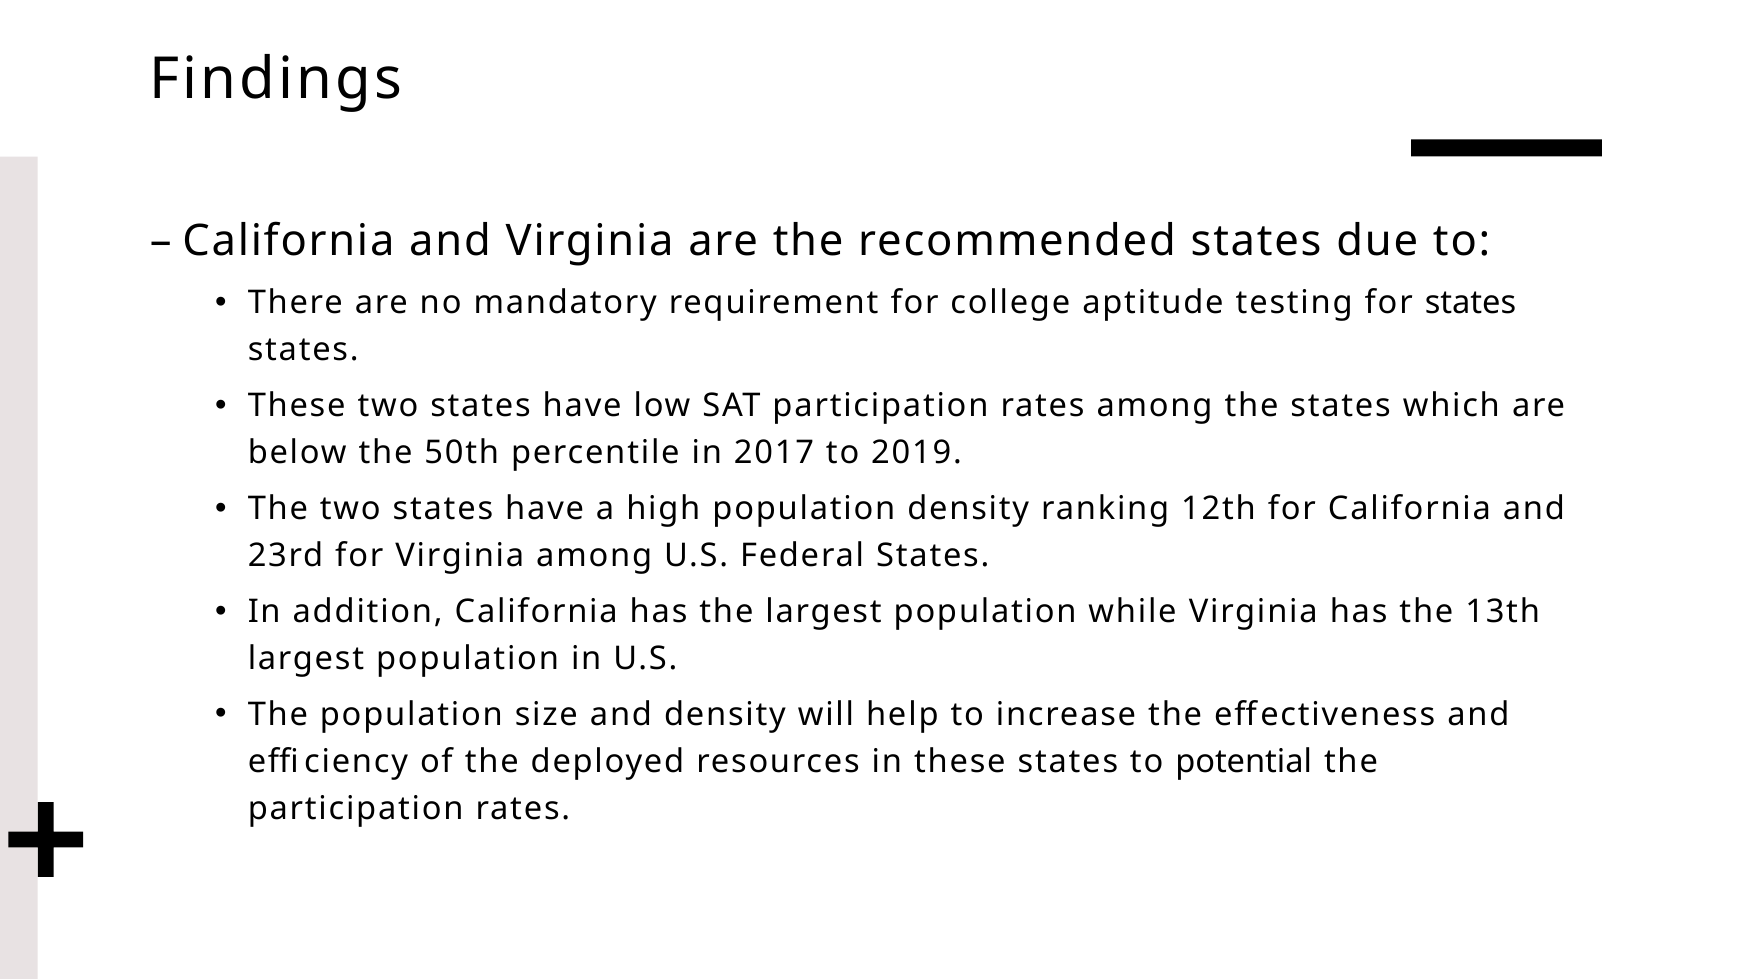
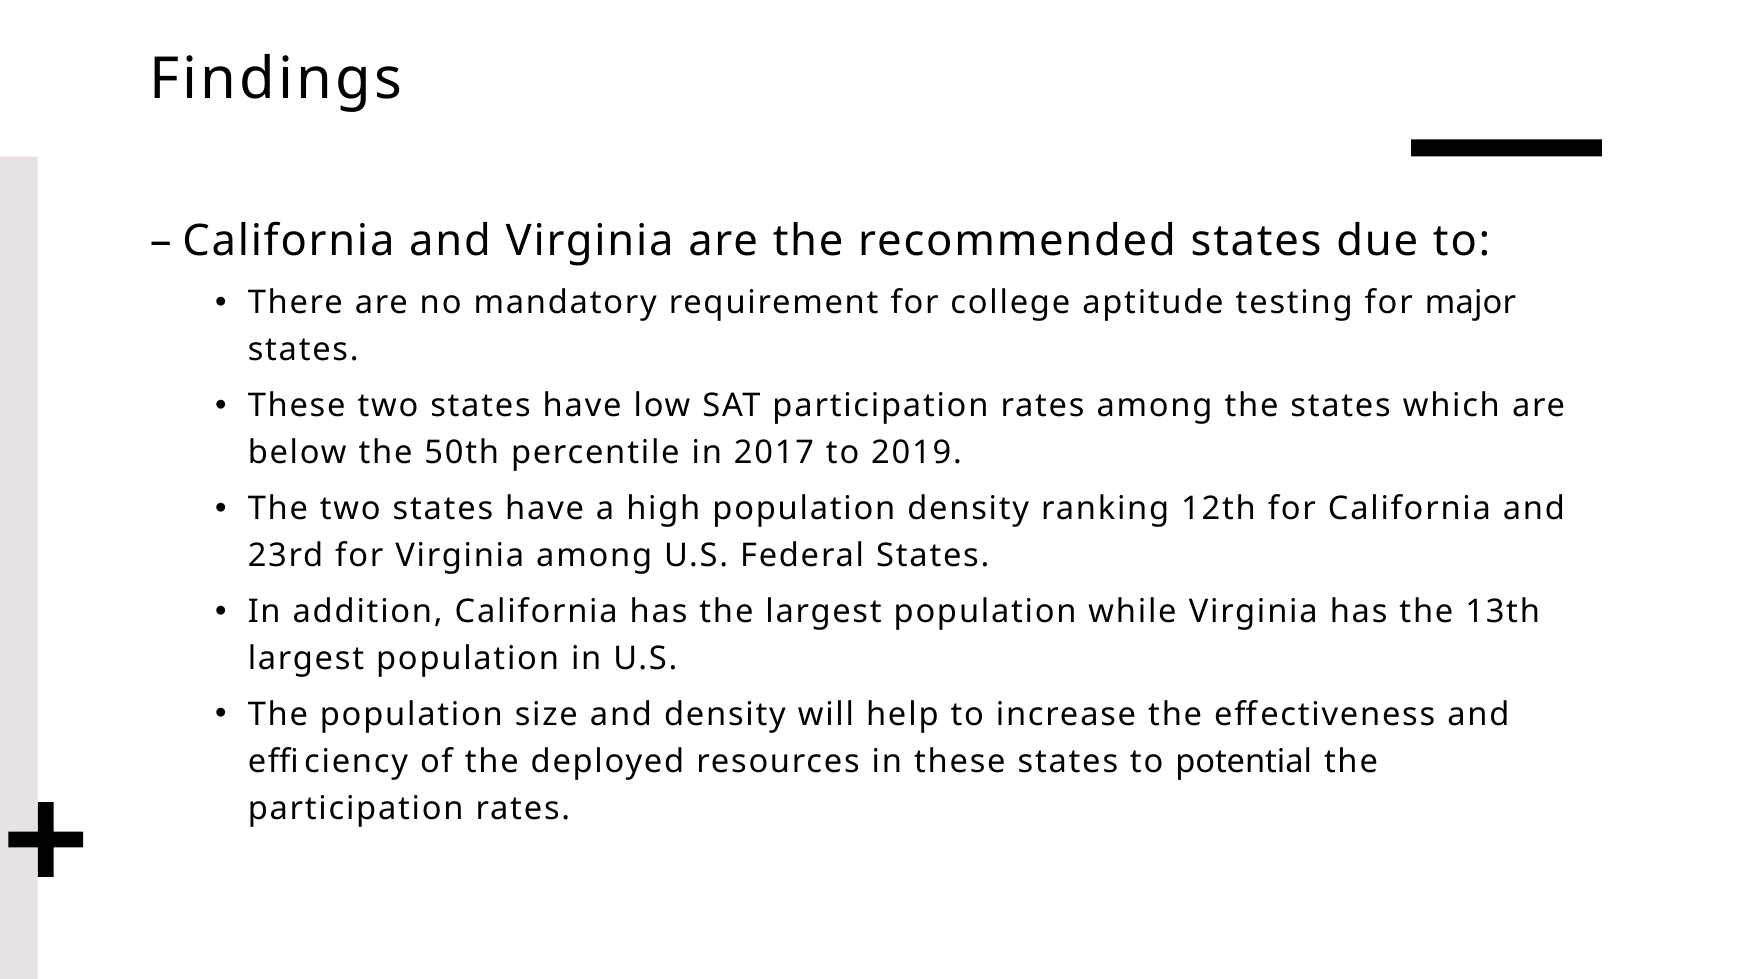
for states: states -> major (1470, 303)
